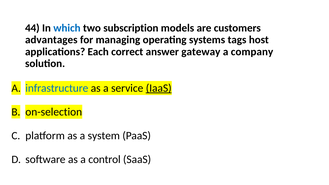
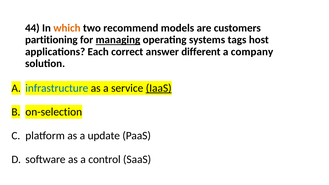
which colour: blue -> orange (67, 28)
subscription: subscription -> recommend (131, 28)
advantages: advantages -> partitioning (51, 40)
managing underline: none -> present (118, 40)
gateway: gateway -> different (201, 52)
system: system -> update (104, 136)
